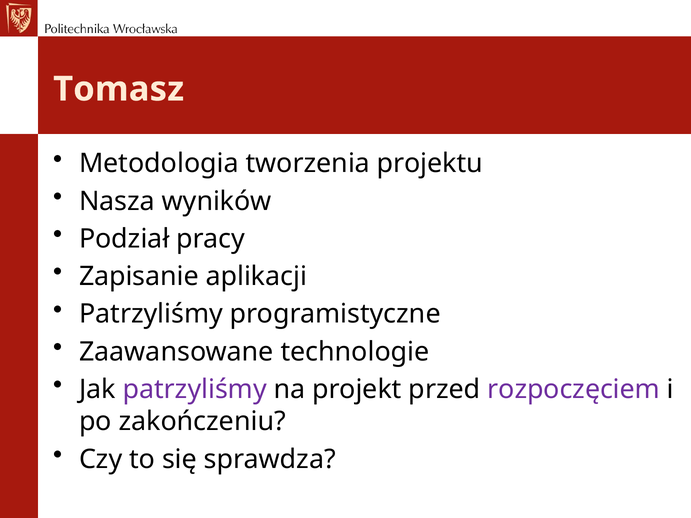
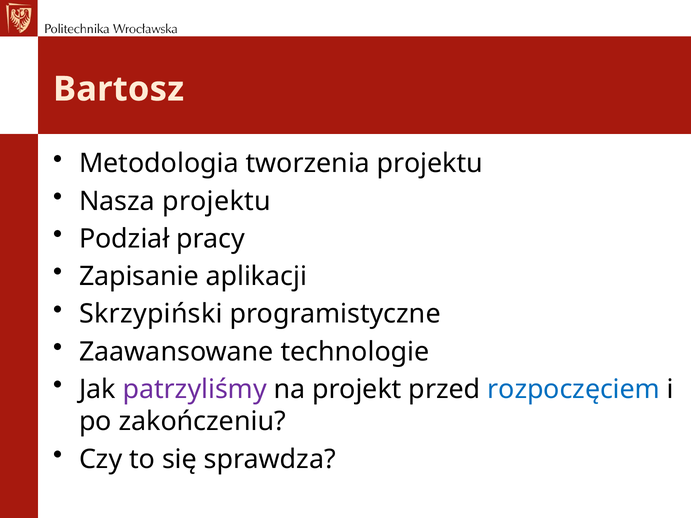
Tomasz: Tomasz -> Bartosz (119, 89)
Nasza wyników: wyników -> projektu (217, 201)
Patrzyliśmy: Patrzyliśmy -> Skrzypiński (151, 314)
rozpoczęciem colour: purple -> blue (574, 390)
